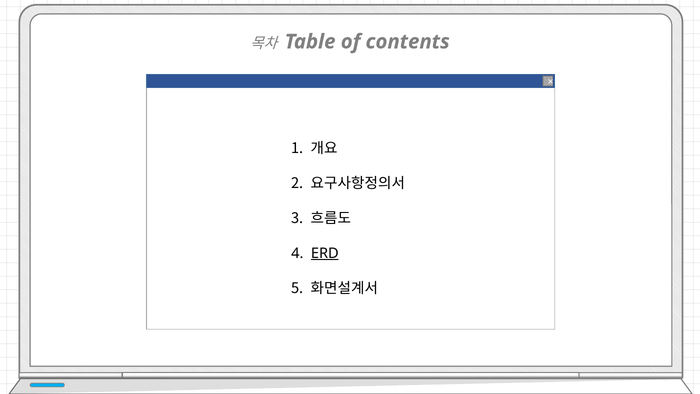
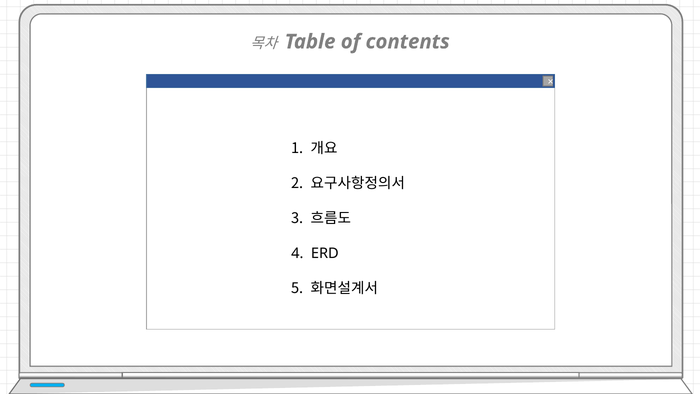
ERD underline: present -> none (325, 253)
